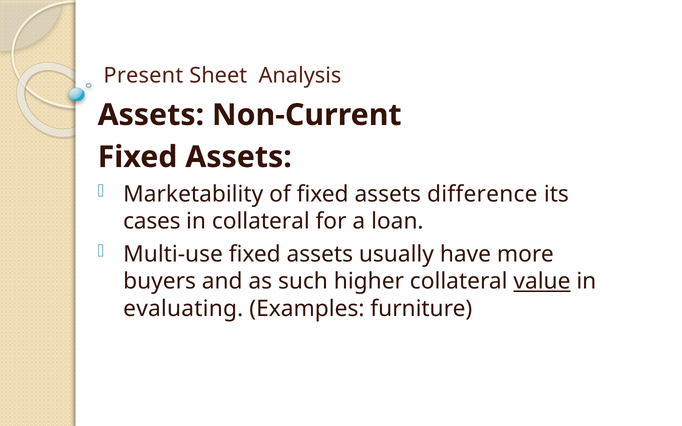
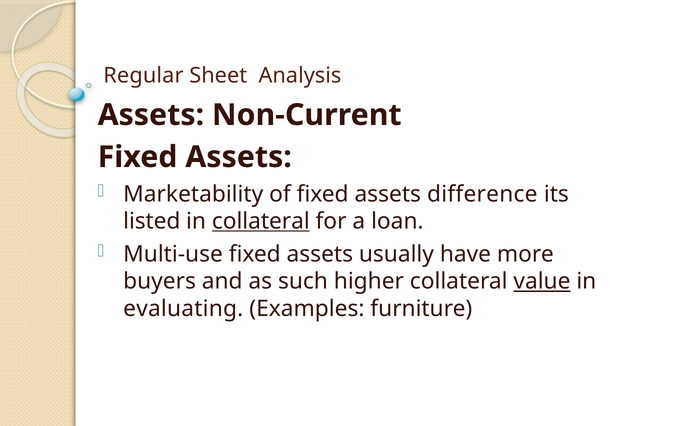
Present: Present -> Regular (143, 76)
cases: cases -> listed (152, 221)
collateral underline: none -> present (261, 221)
